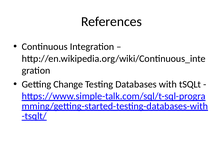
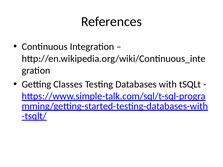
Change: Change -> Classes (68, 84)
